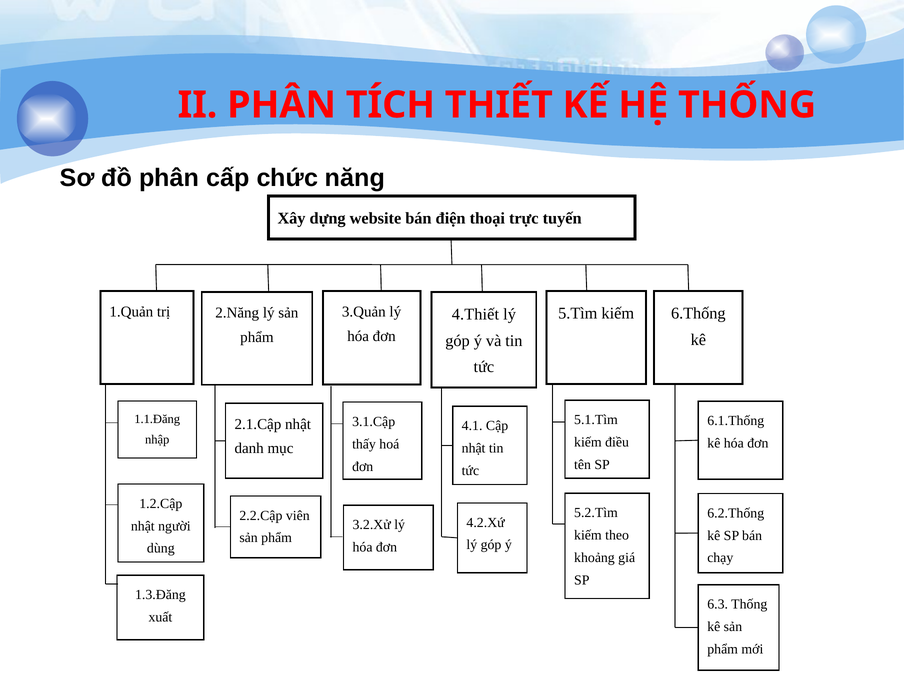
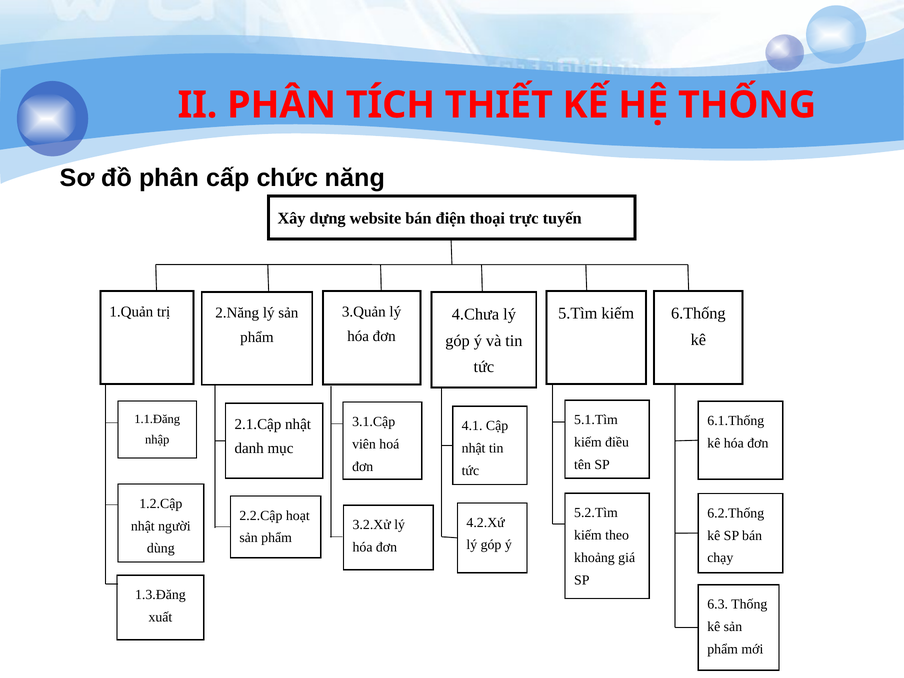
4.Thiết: 4.Thiết -> 4.Chưa (476, 314)
thấy: thấy -> viên (364, 444)
viên: viên -> hoạt (298, 515)
